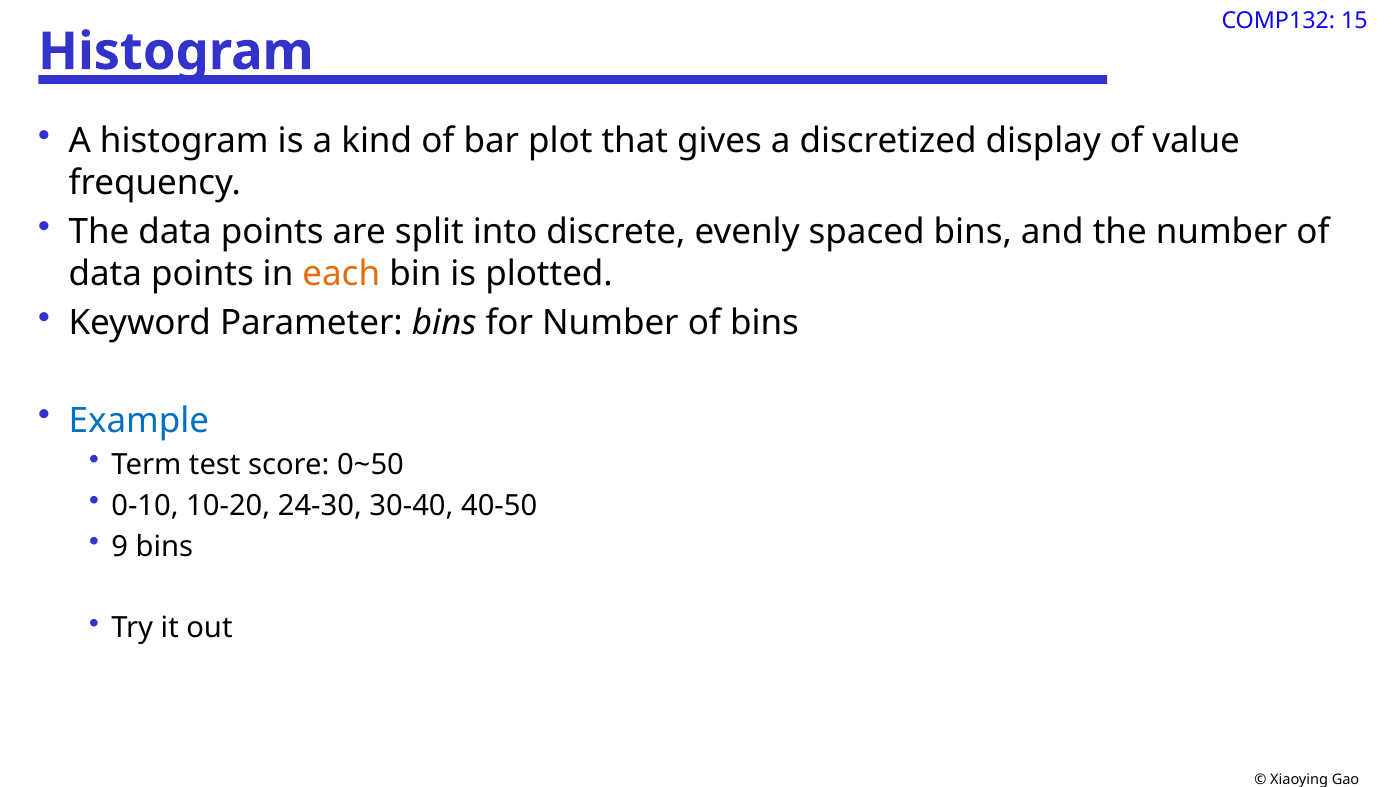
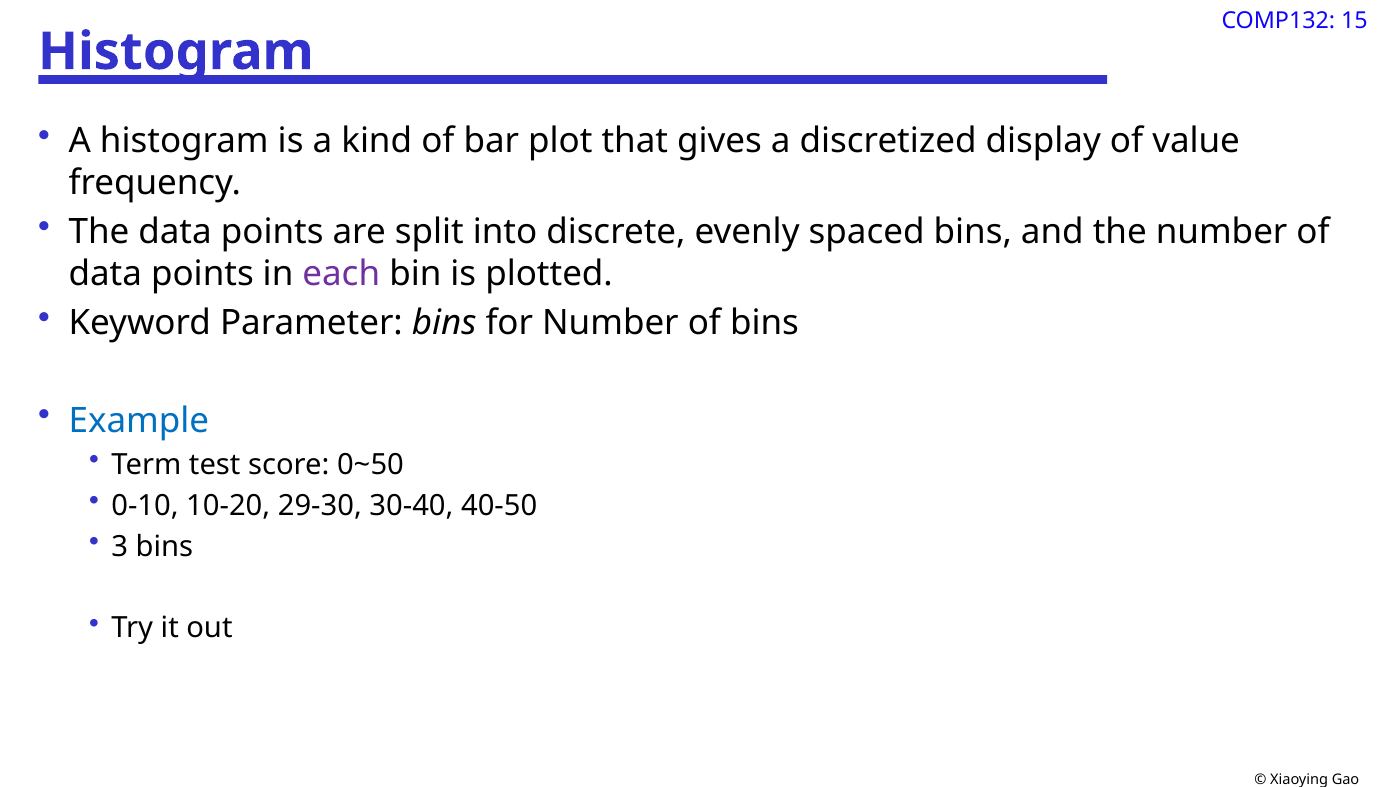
each colour: orange -> purple (341, 274)
24-30: 24-30 -> 29-30 (320, 506)
9: 9 -> 3 (120, 547)
